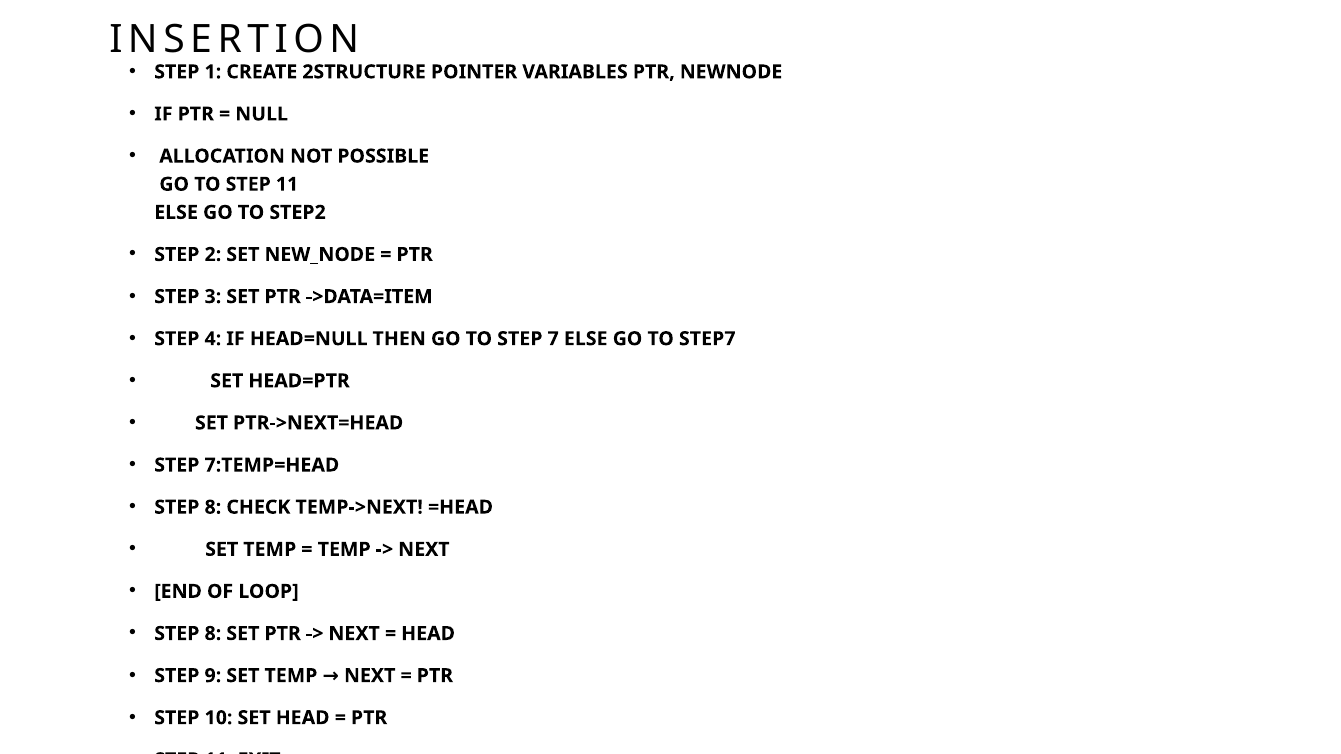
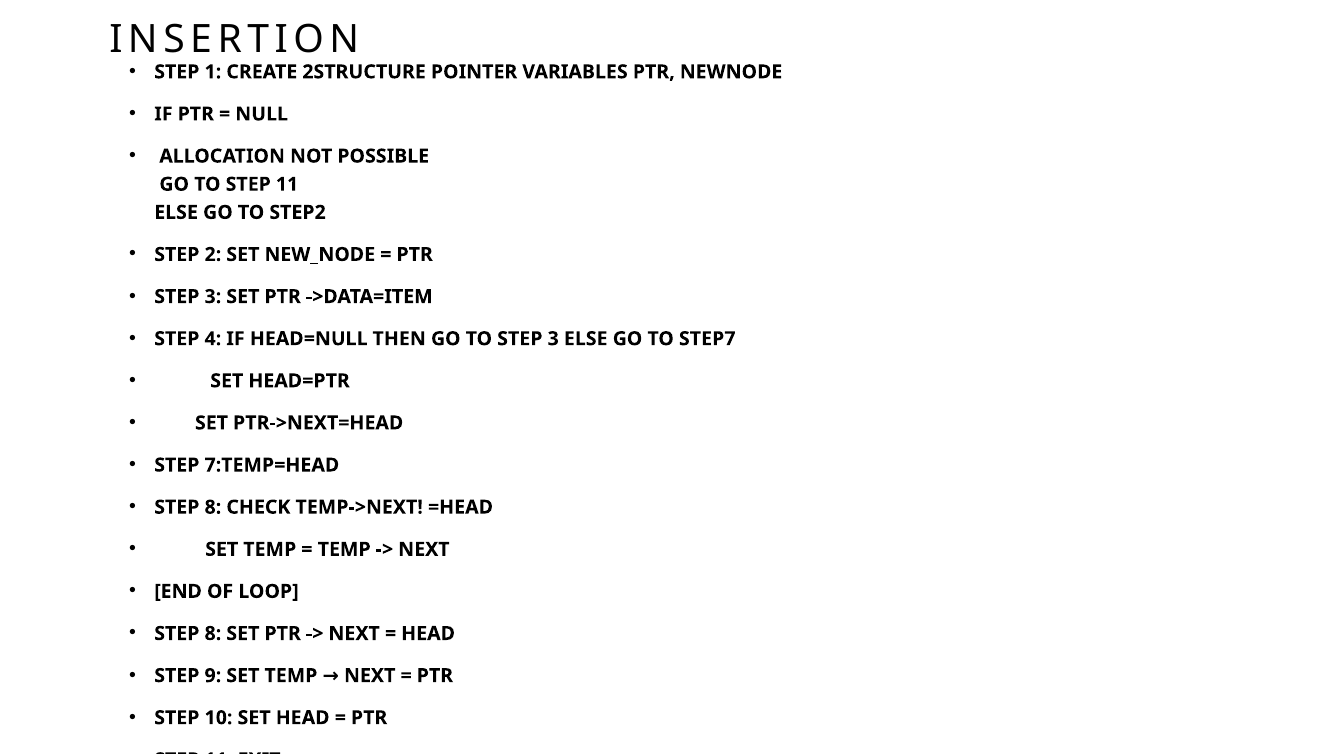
TO STEP 7: 7 -> 3 (553, 339)
